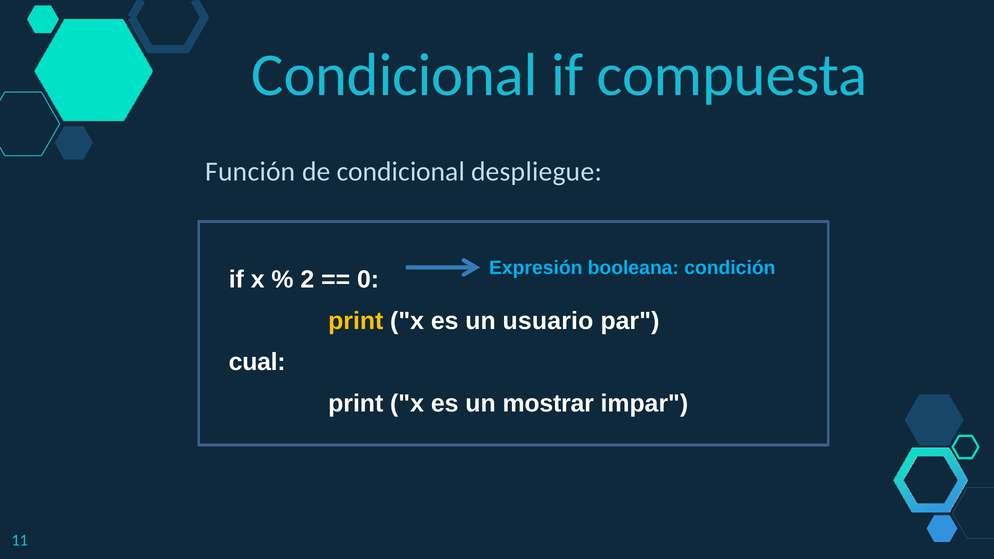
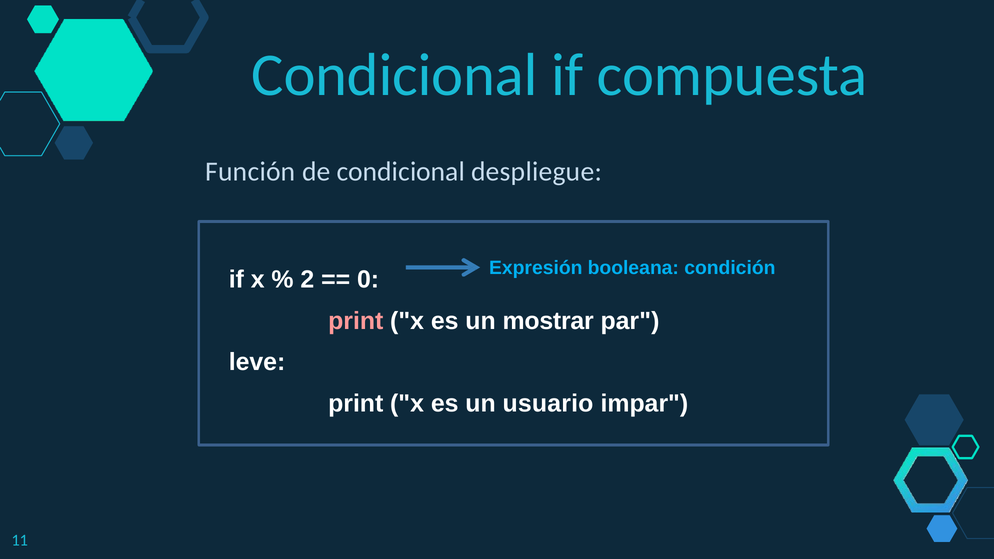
print colour: yellow -> pink (356, 321)
usuario: usuario -> mostrar (548, 321)
cual: cual -> leve (257, 362)
mostrar: mostrar -> usuario (548, 404)
